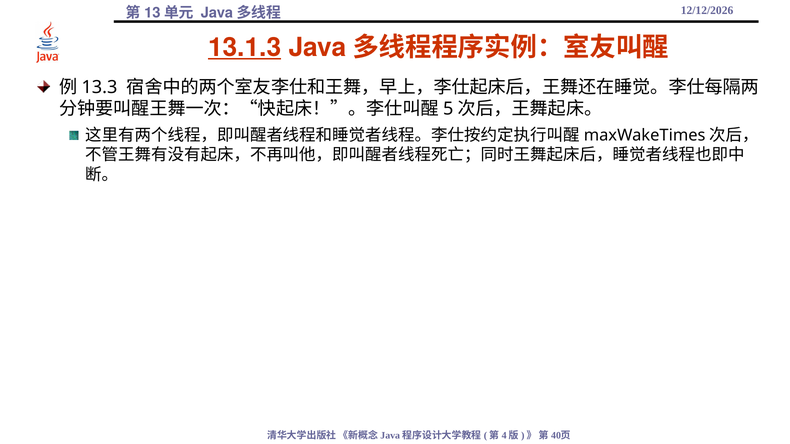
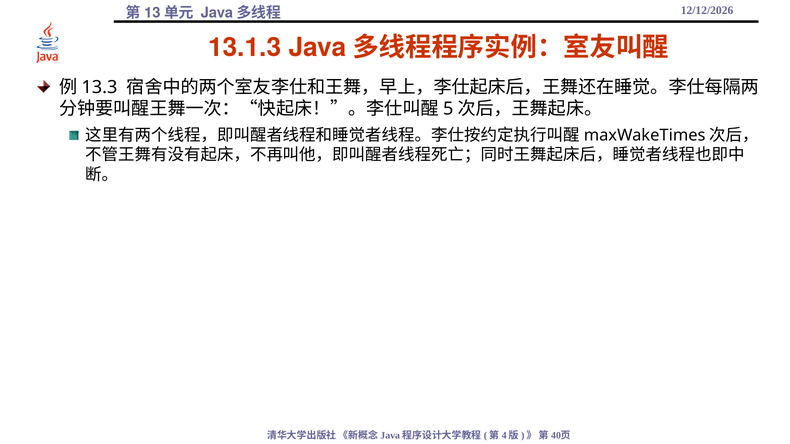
13.1.3 underline: present -> none (245, 48)
